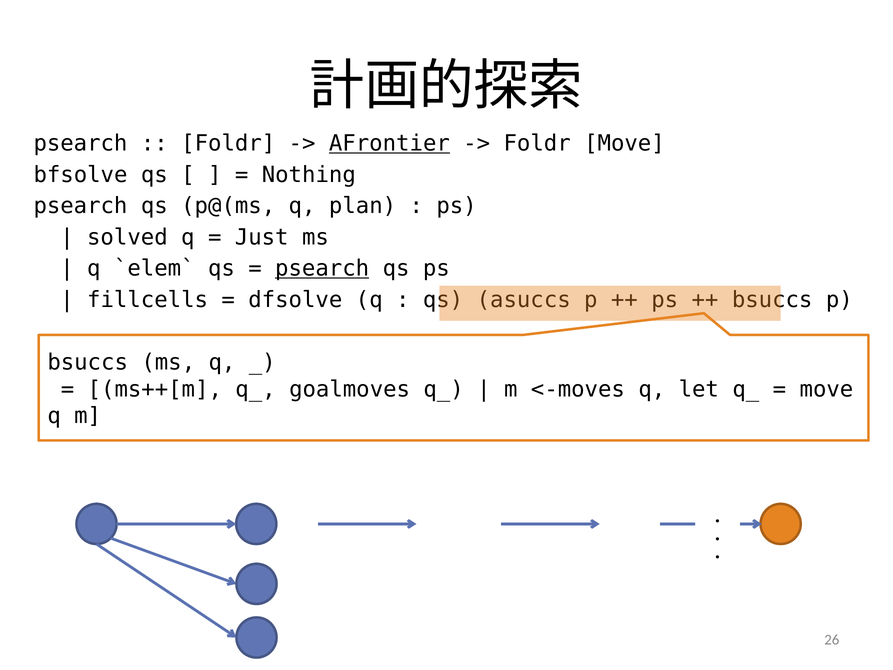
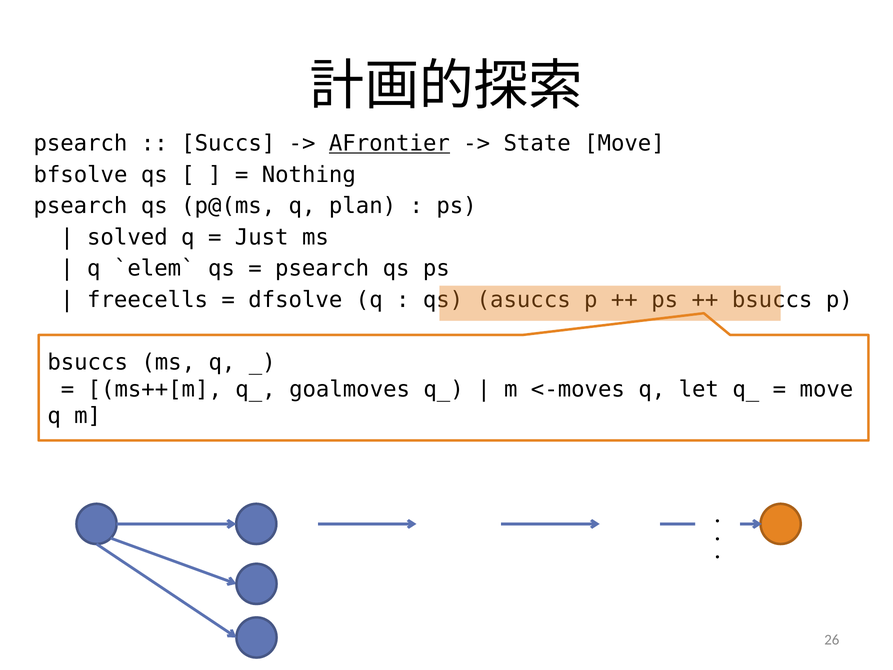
Foldr: Foldr -> Succs (228, 143)
Foldr: Foldr -> State (537, 143)
psearch underline: present -> none (322, 268)
fillcells: fillcells -> freecells (148, 300)
